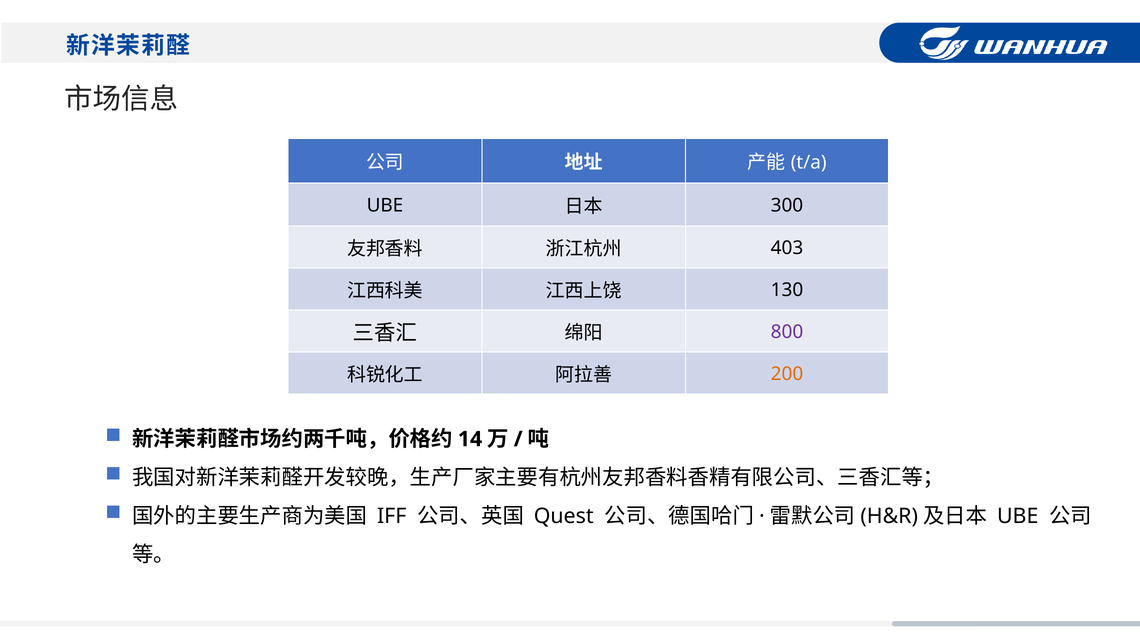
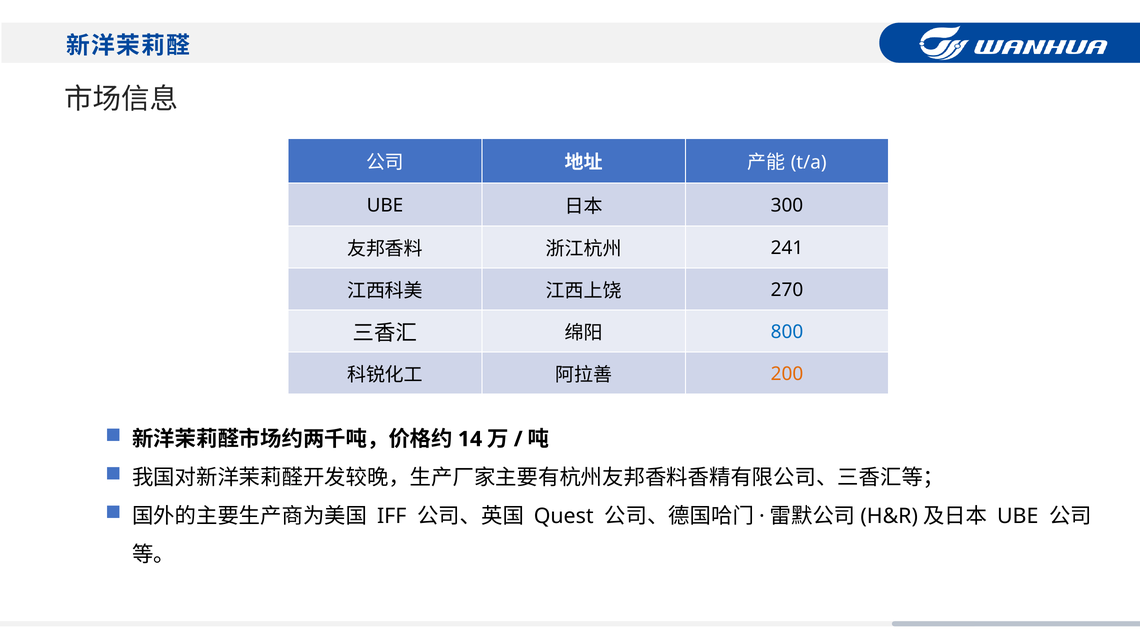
403: 403 -> 241 (787, 248)
130: 130 -> 270 (787, 290)
800 colour: purple -> blue (787, 332)
